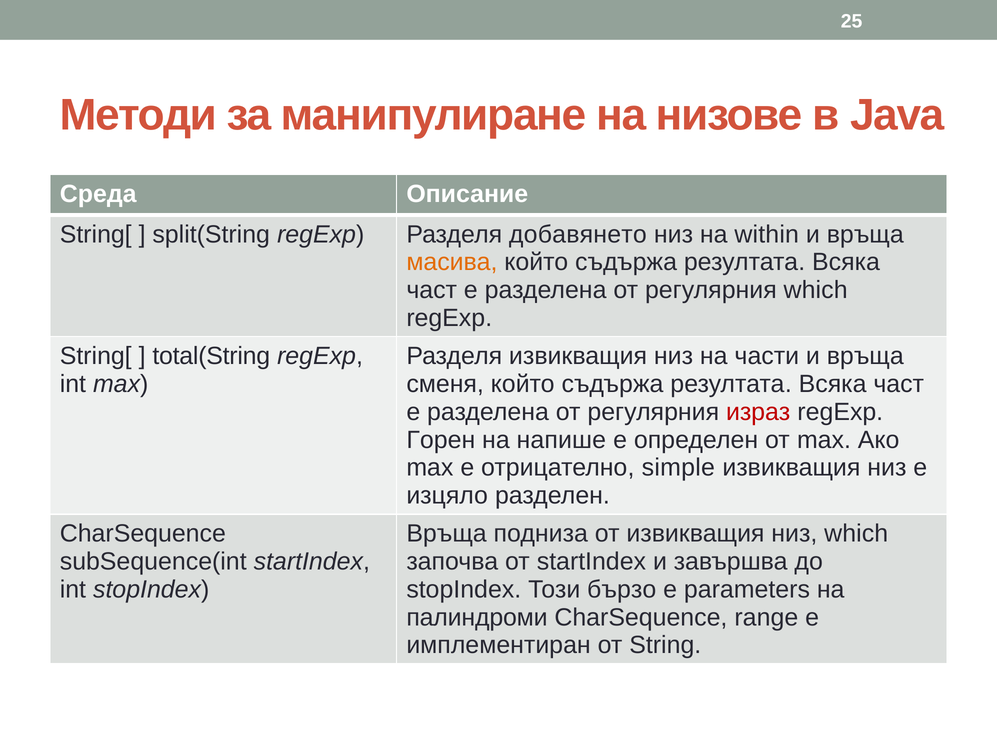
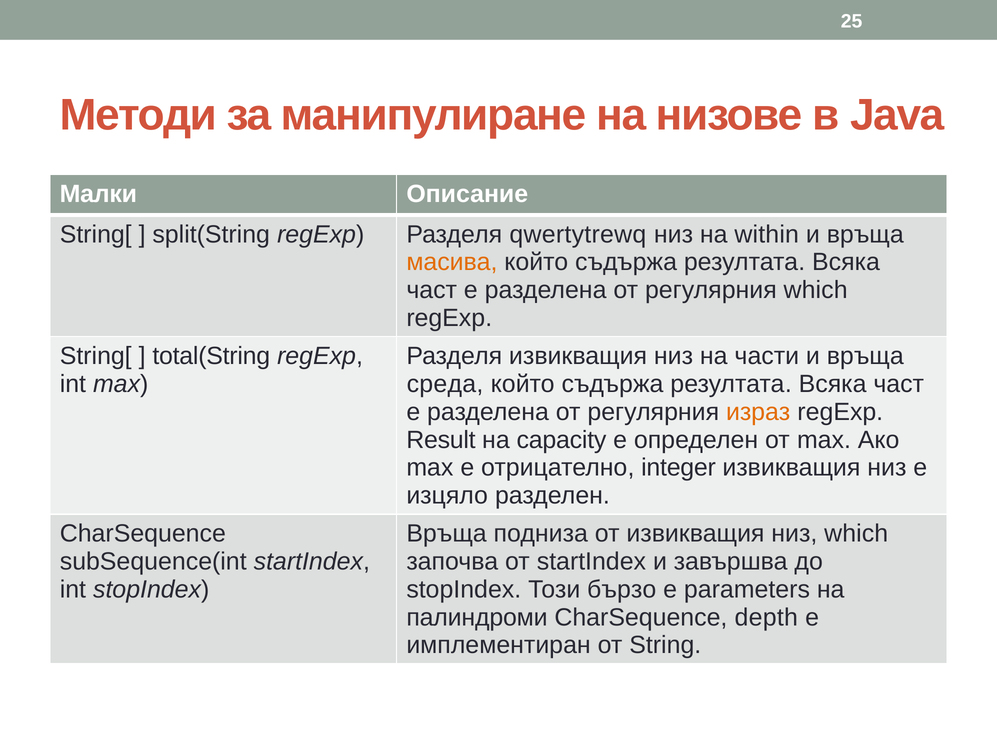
Среда: Среда -> Малки (98, 194)
добавянето: добавянето -> qwertytrewq (578, 234)
сменя: сменя -> среда (445, 384)
израз colour: red -> orange (758, 412)
Горен: Горен -> Result (441, 440)
напише: напише -> capacity (562, 440)
simple: simple -> integer (679, 468)
range: range -> depth (766, 617)
